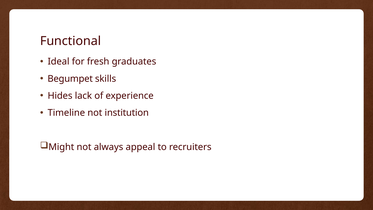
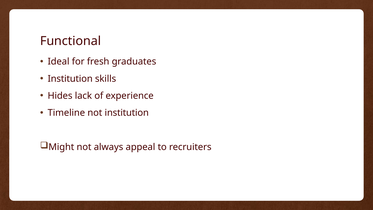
Begumpet: Begumpet -> Institution (70, 79)
